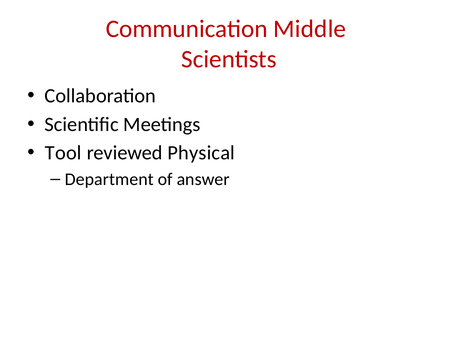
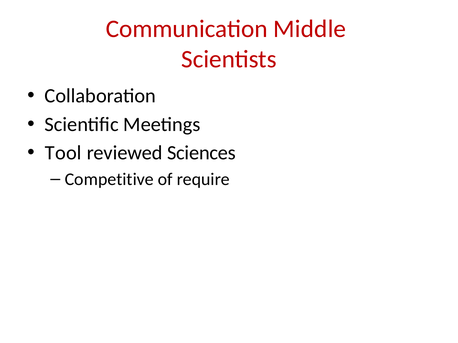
Physical: Physical -> Sciences (201, 153)
Department: Department -> Competitive (109, 179)
answer: answer -> require (203, 179)
